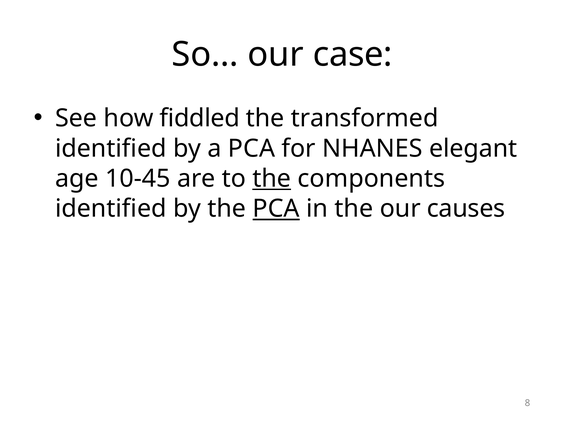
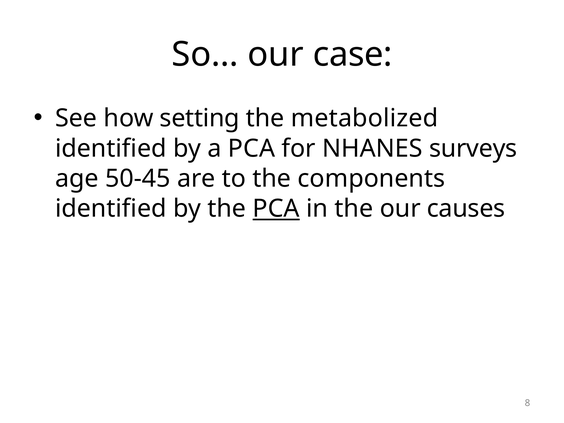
fiddled: fiddled -> setting (200, 118)
transformed: transformed -> metabolized (365, 118)
elegant: elegant -> surveys (473, 148)
10-45: 10-45 -> 50-45 (138, 179)
the underline: present -> none (272, 179)
